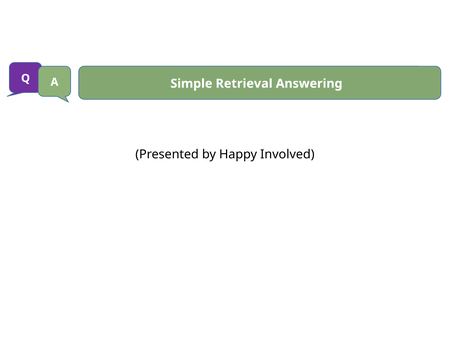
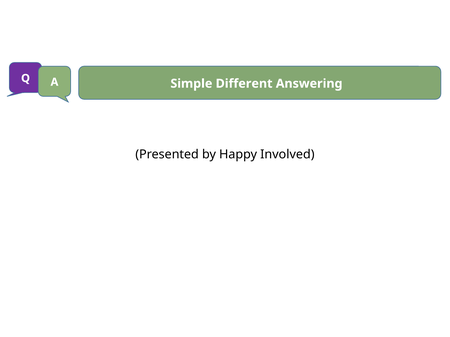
Retrieval: Retrieval -> Different (244, 84)
